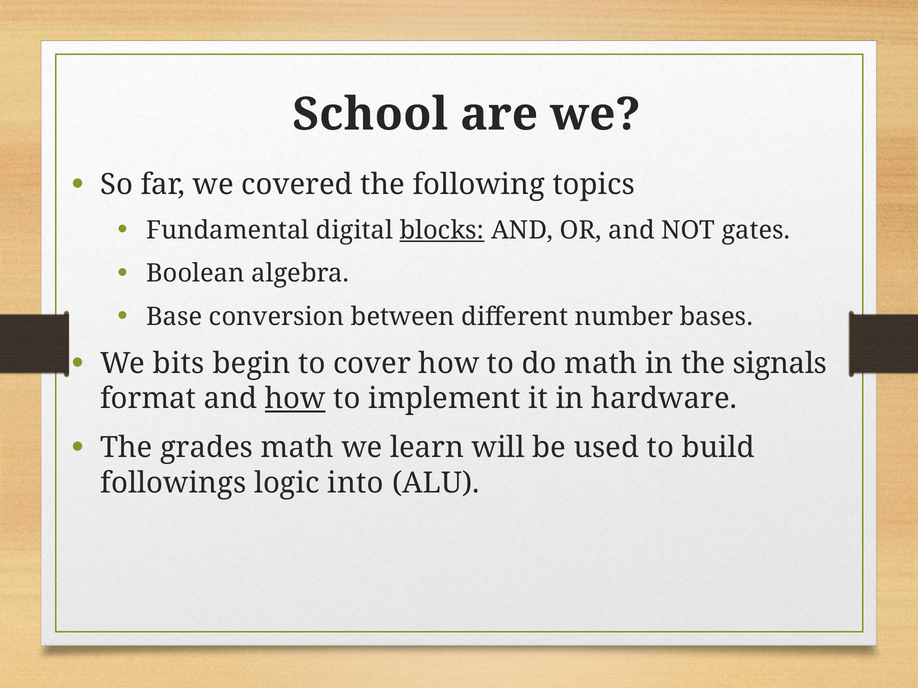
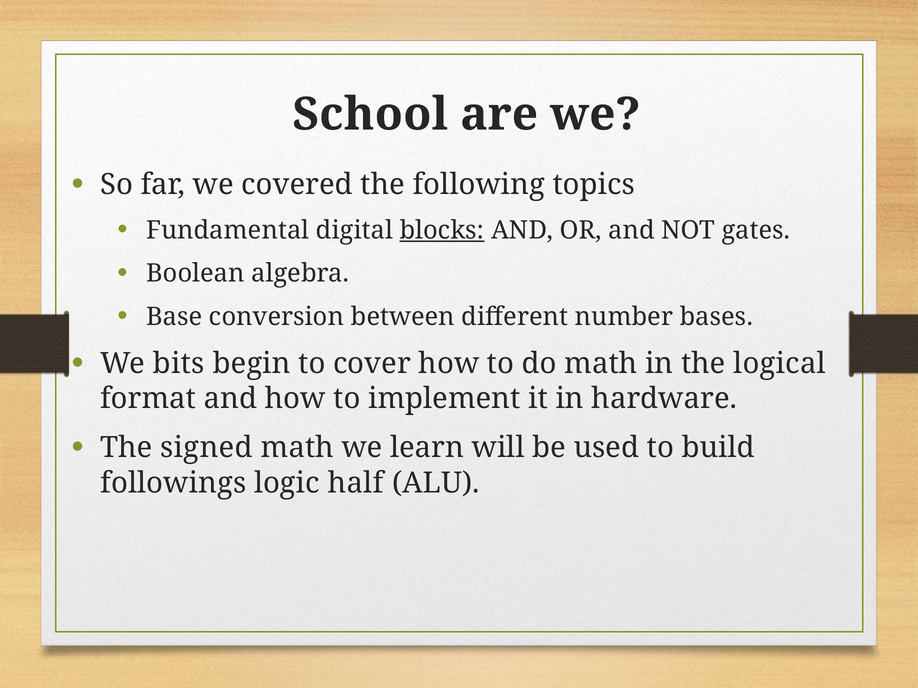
signals: signals -> logical (780, 364)
how underline: present -> none (295, 399)
grades: grades -> signed (206, 448)
into: into -> half (356, 483)
